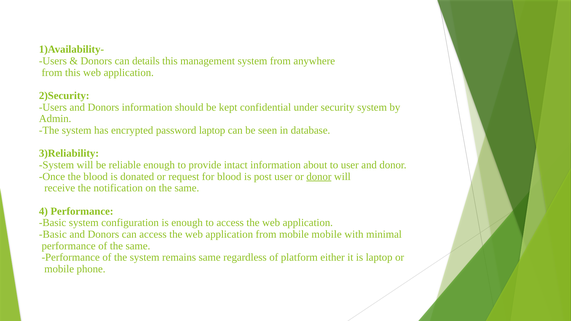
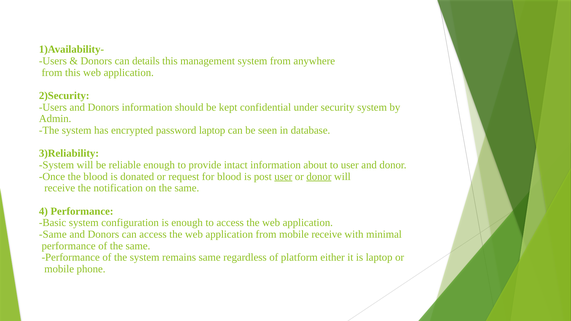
user underline: none -> present (283, 177)
Basic: Basic -> Same (53, 234)
mobile mobile: mobile -> receive (327, 234)
